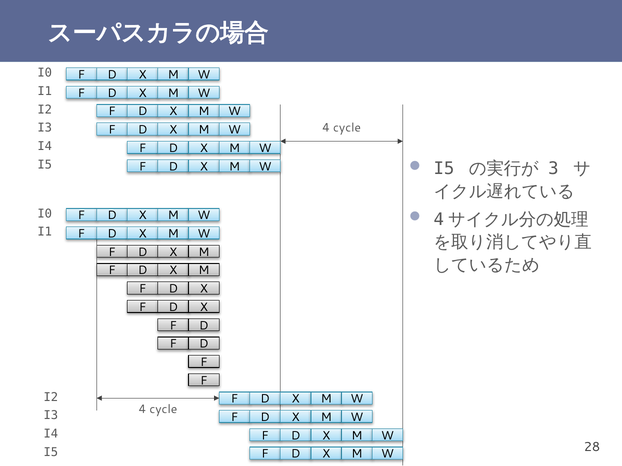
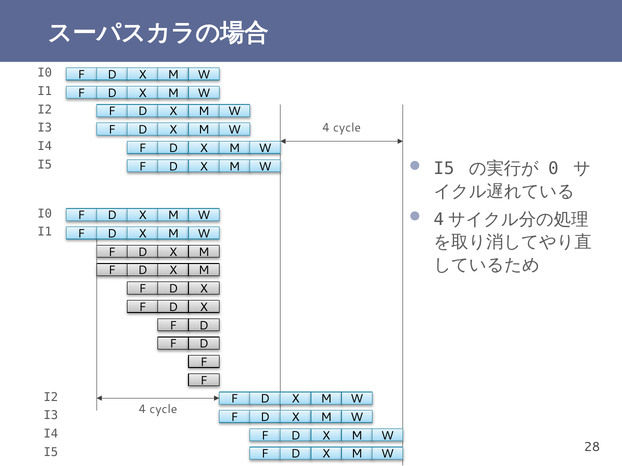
3: 3 -> 0 (553, 169)
